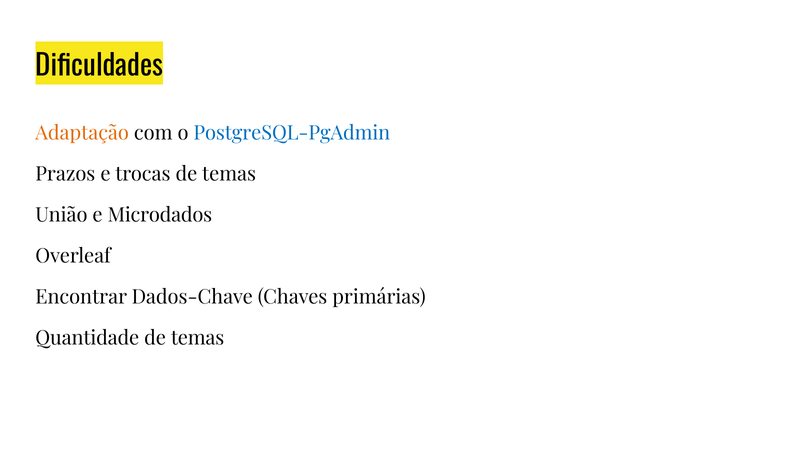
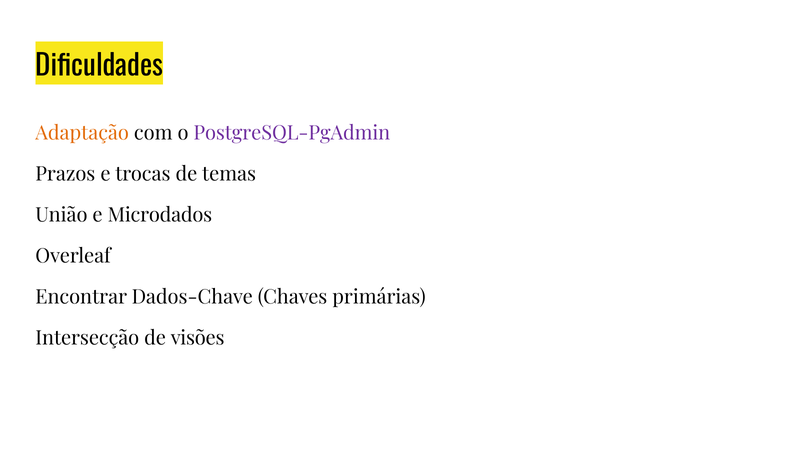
PostgreSQL-PgAdmin colour: blue -> purple (292, 133)
Quantidade: Quantidade -> Intersecção (87, 338)
temas: temas -> visões (198, 338)
